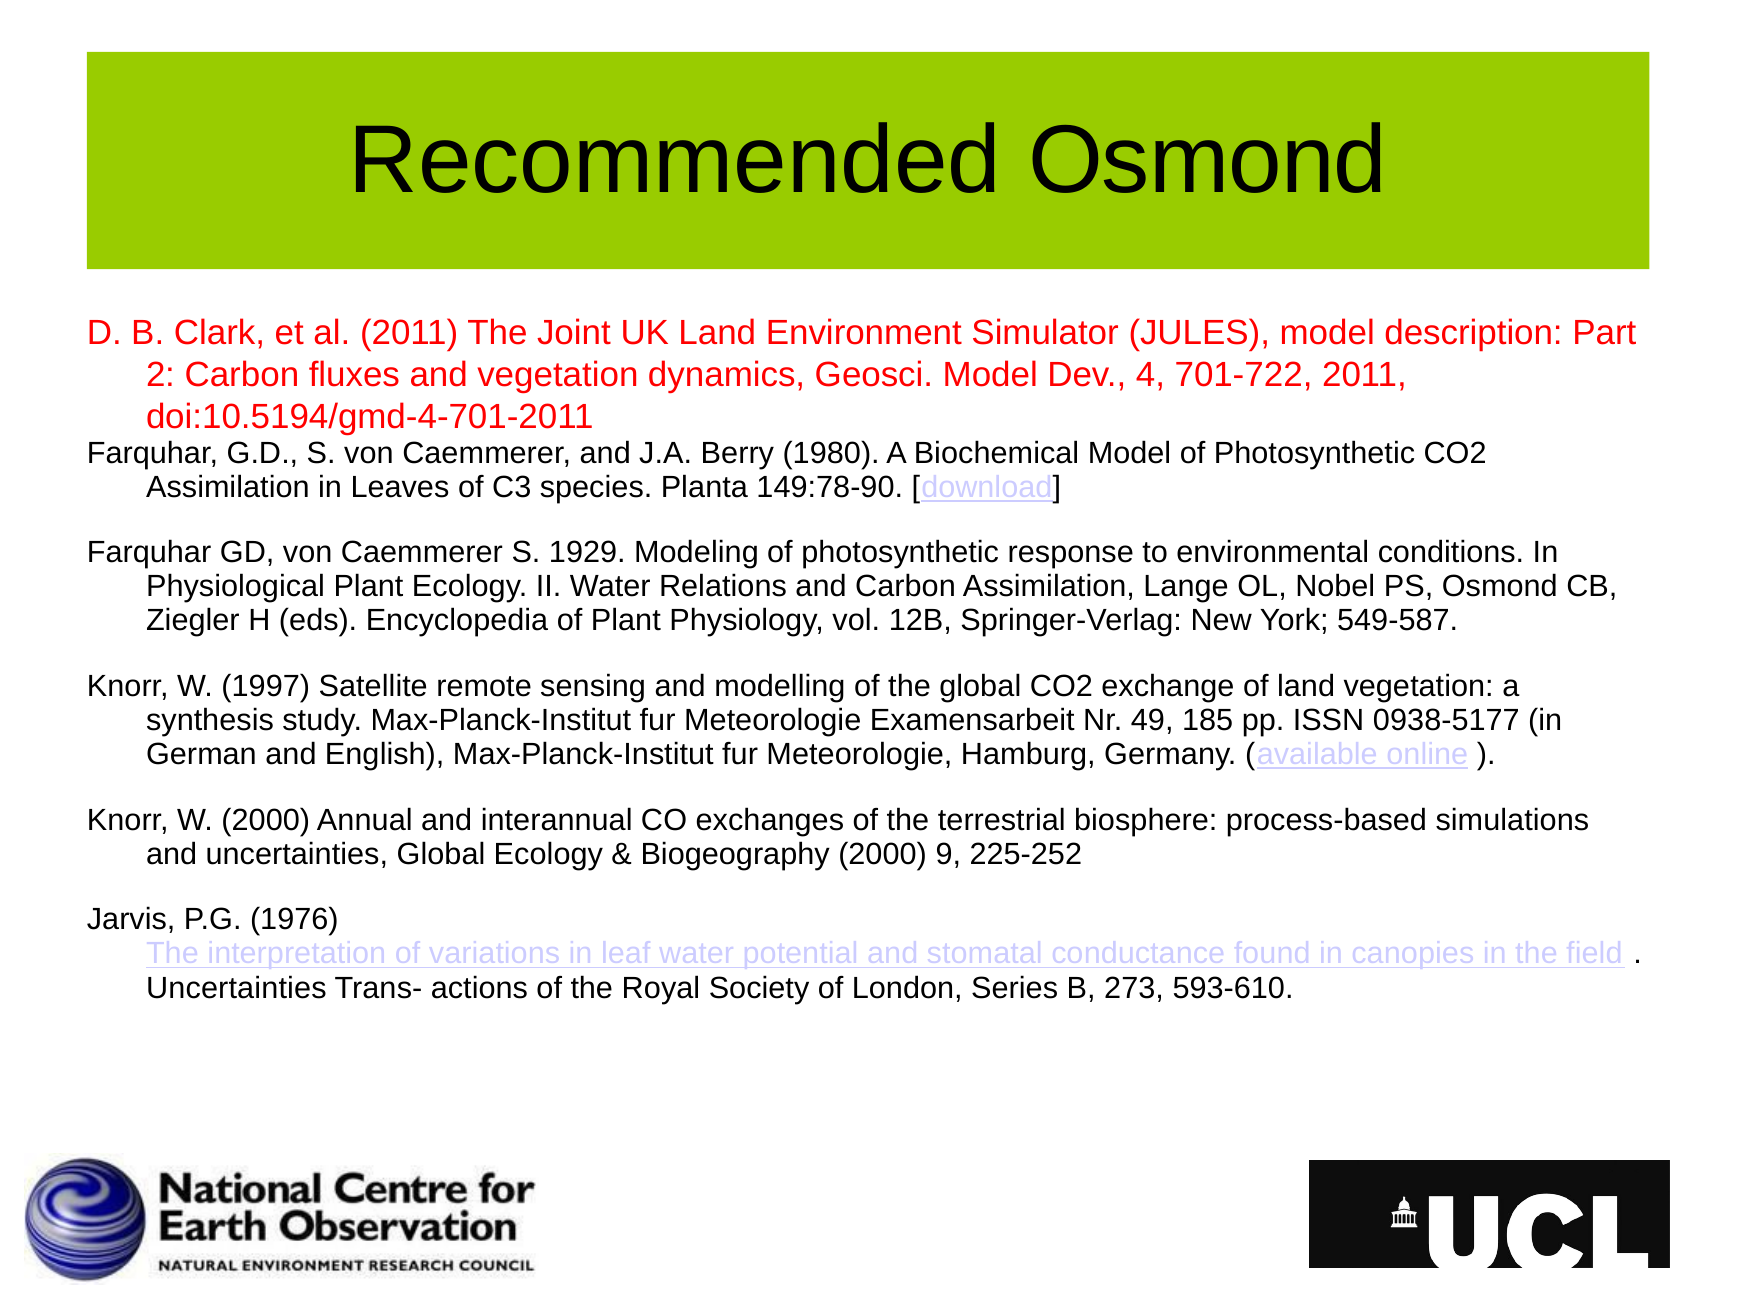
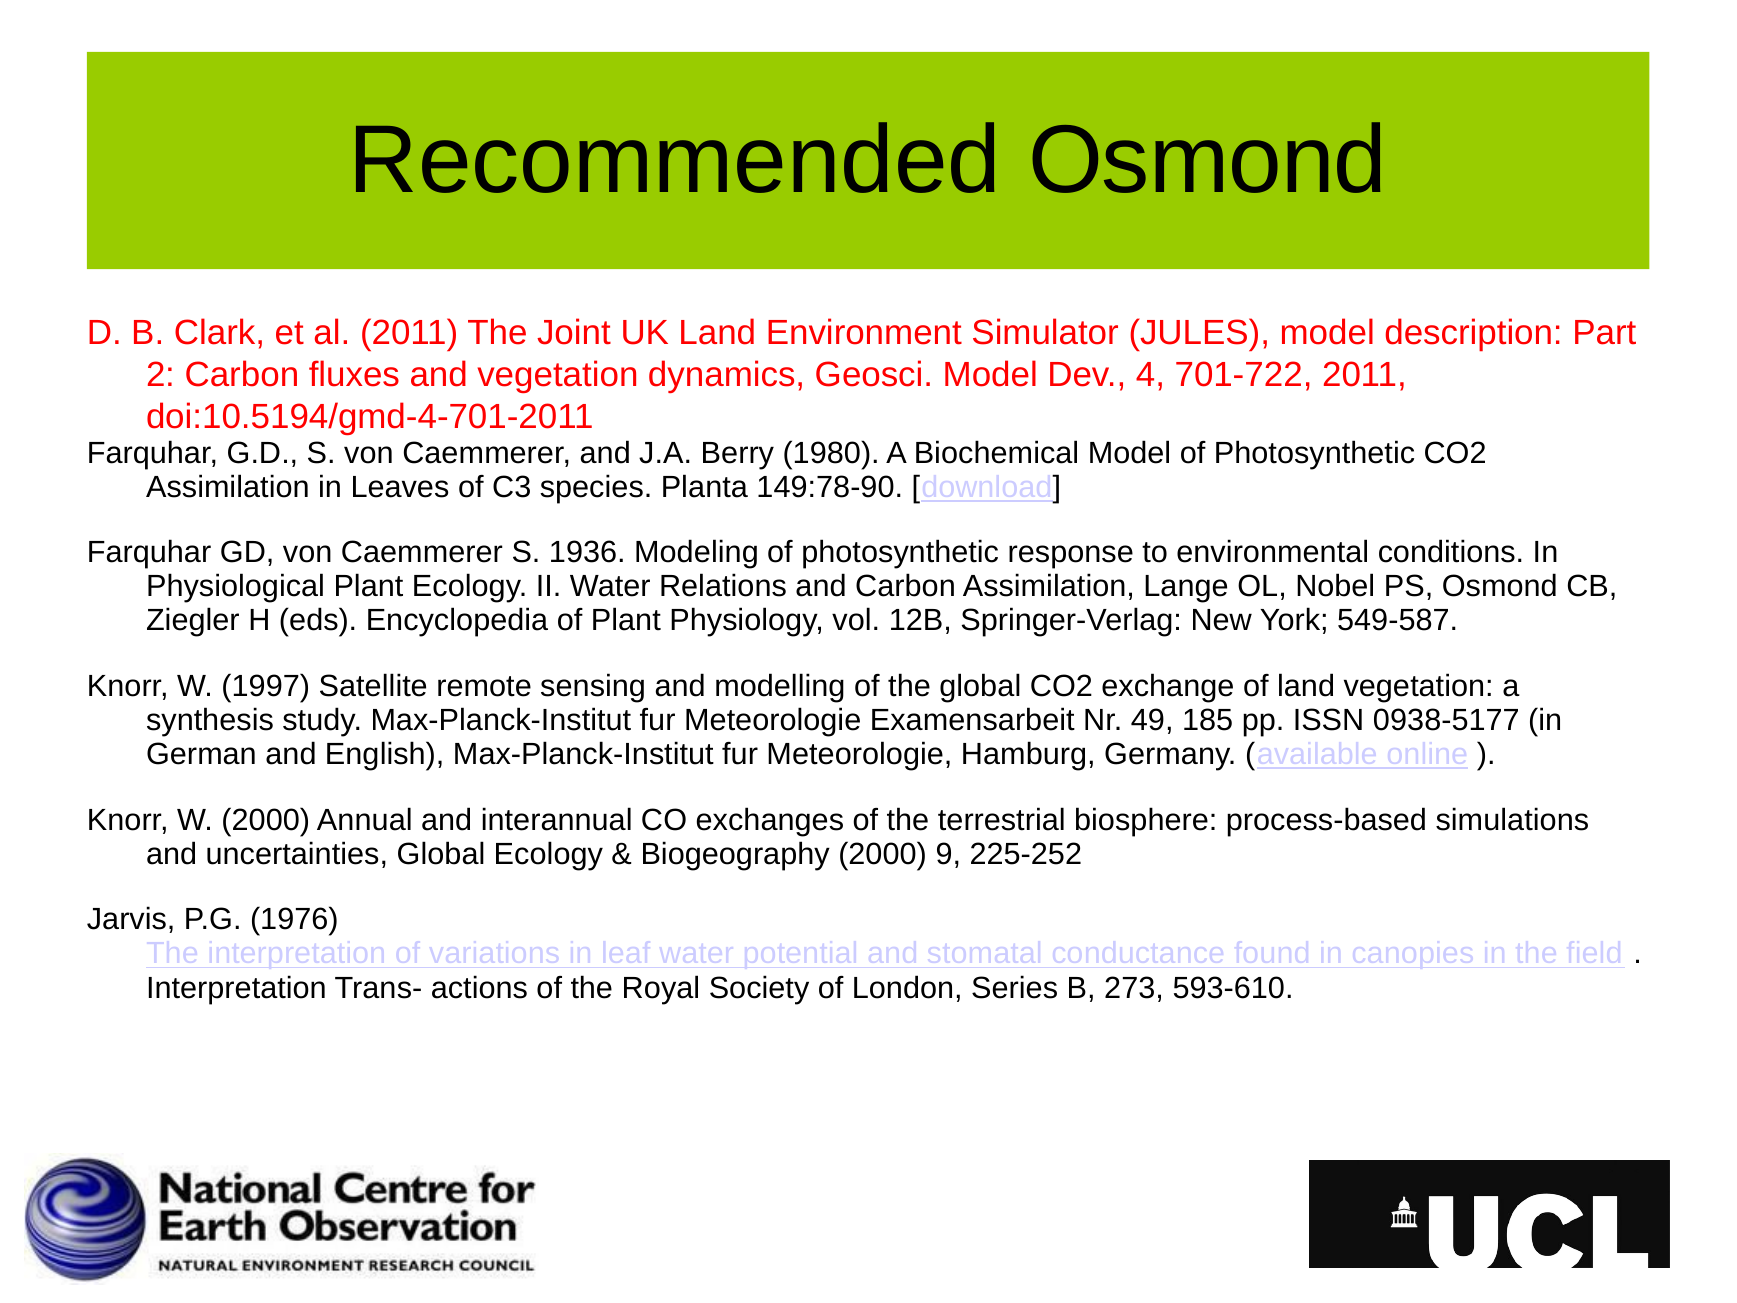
1929: 1929 -> 1936 (587, 552)
Uncertainties: Uncertainties -> Interpretation (236, 988)
